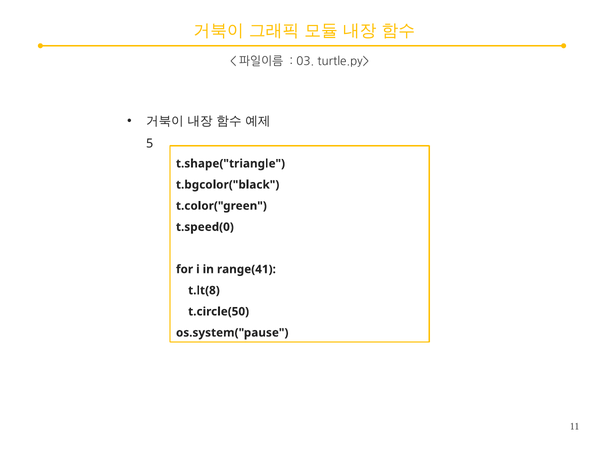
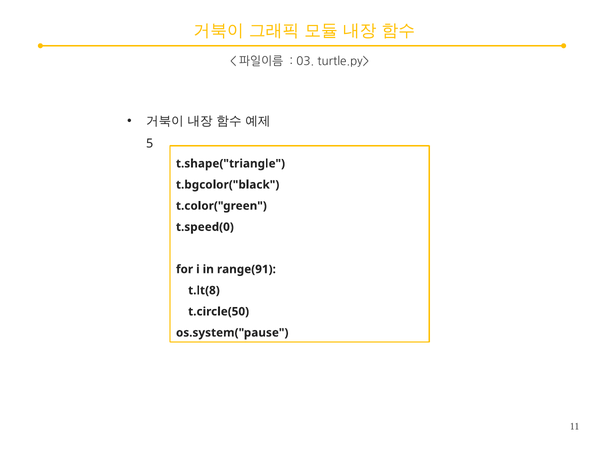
range(41: range(41 -> range(91 (246, 269)
